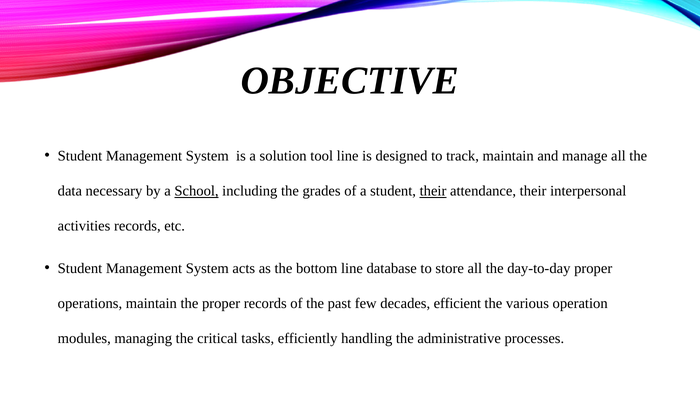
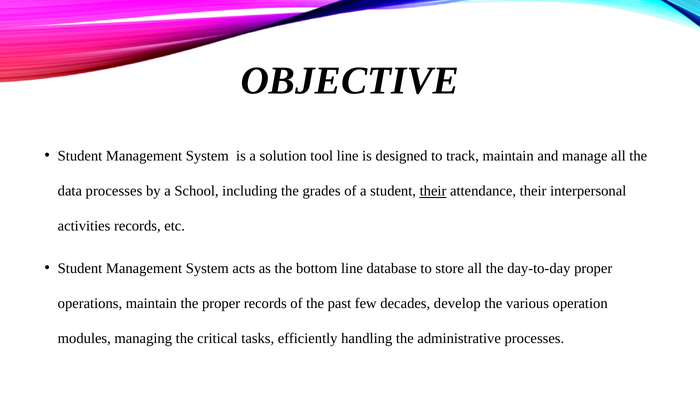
data necessary: necessary -> processes (114, 191)
School underline: present -> none (197, 191)
efficient: efficient -> develop (457, 303)
